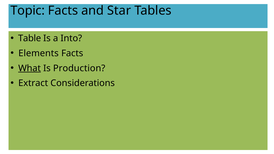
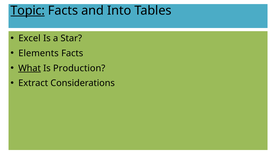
Topic underline: none -> present (28, 11)
Star: Star -> Into (119, 11)
Table: Table -> Excel (29, 38)
Into: Into -> Star (71, 38)
